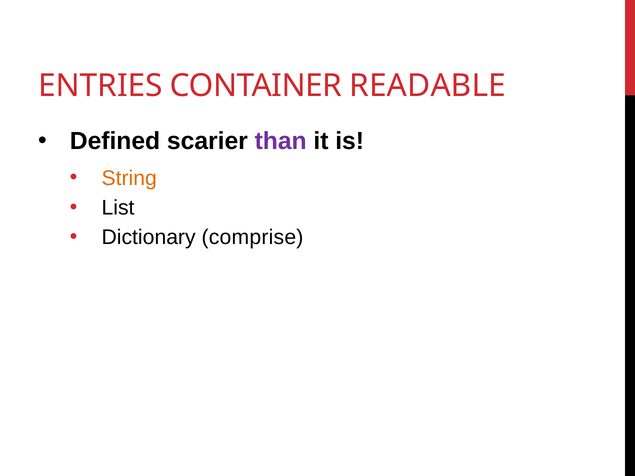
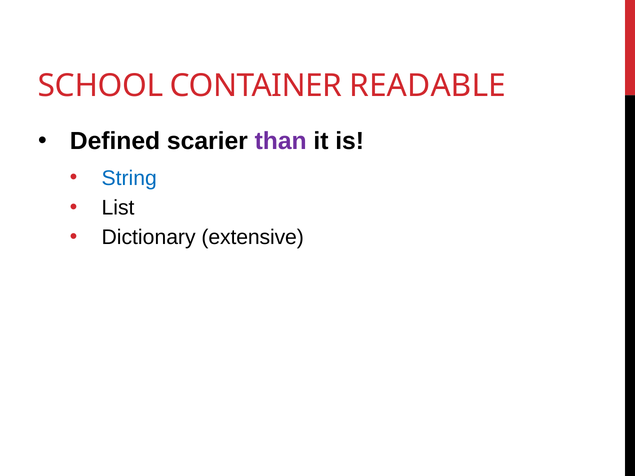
ENTRIES: ENTRIES -> SCHOOL (101, 86)
String colour: orange -> blue (129, 178)
comprise: comprise -> extensive (253, 237)
